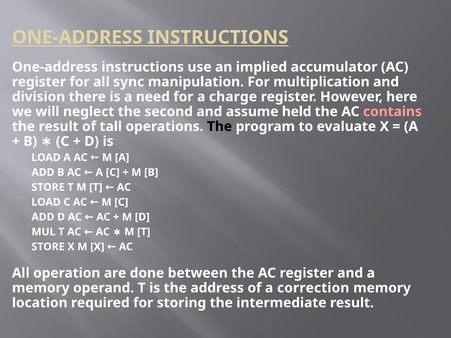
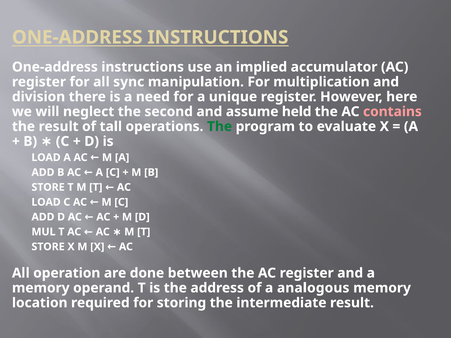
charge: charge -> unique (233, 97)
The colour: black -> green (220, 127)
correction: correction -> analogous (313, 288)
